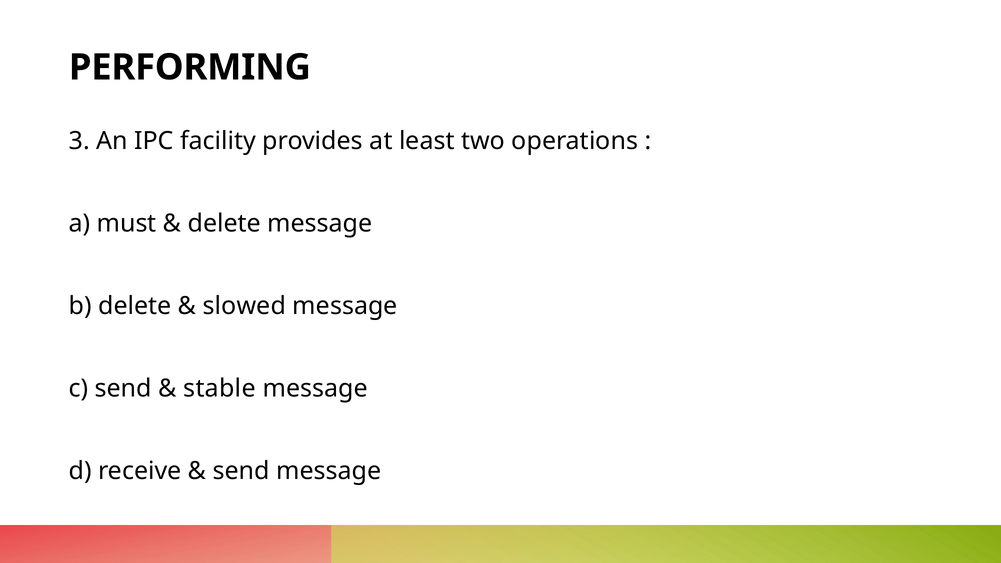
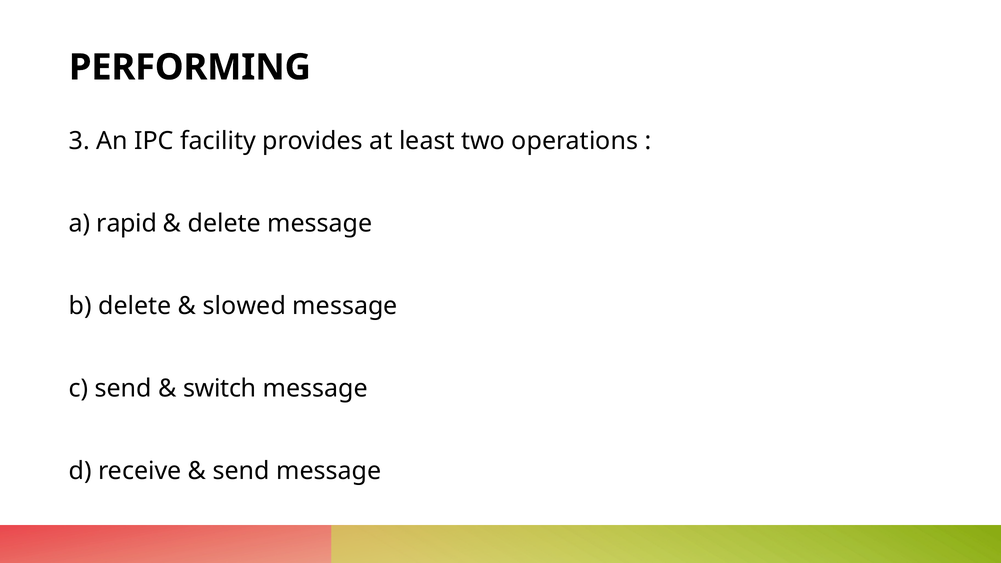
must: must -> rapid (127, 223)
stable: stable -> switch (220, 388)
